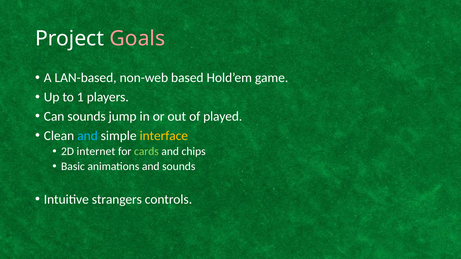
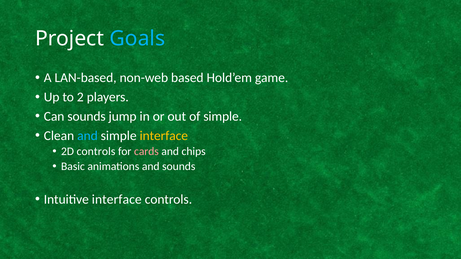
Goals colour: pink -> light blue (137, 39)
1: 1 -> 2 (80, 97)
of played: played -> simple (223, 117)
2D internet: internet -> controls (96, 152)
cards colour: light green -> pink (146, 152)
Intuitive strangers: strangers -> interface (117, 200)
